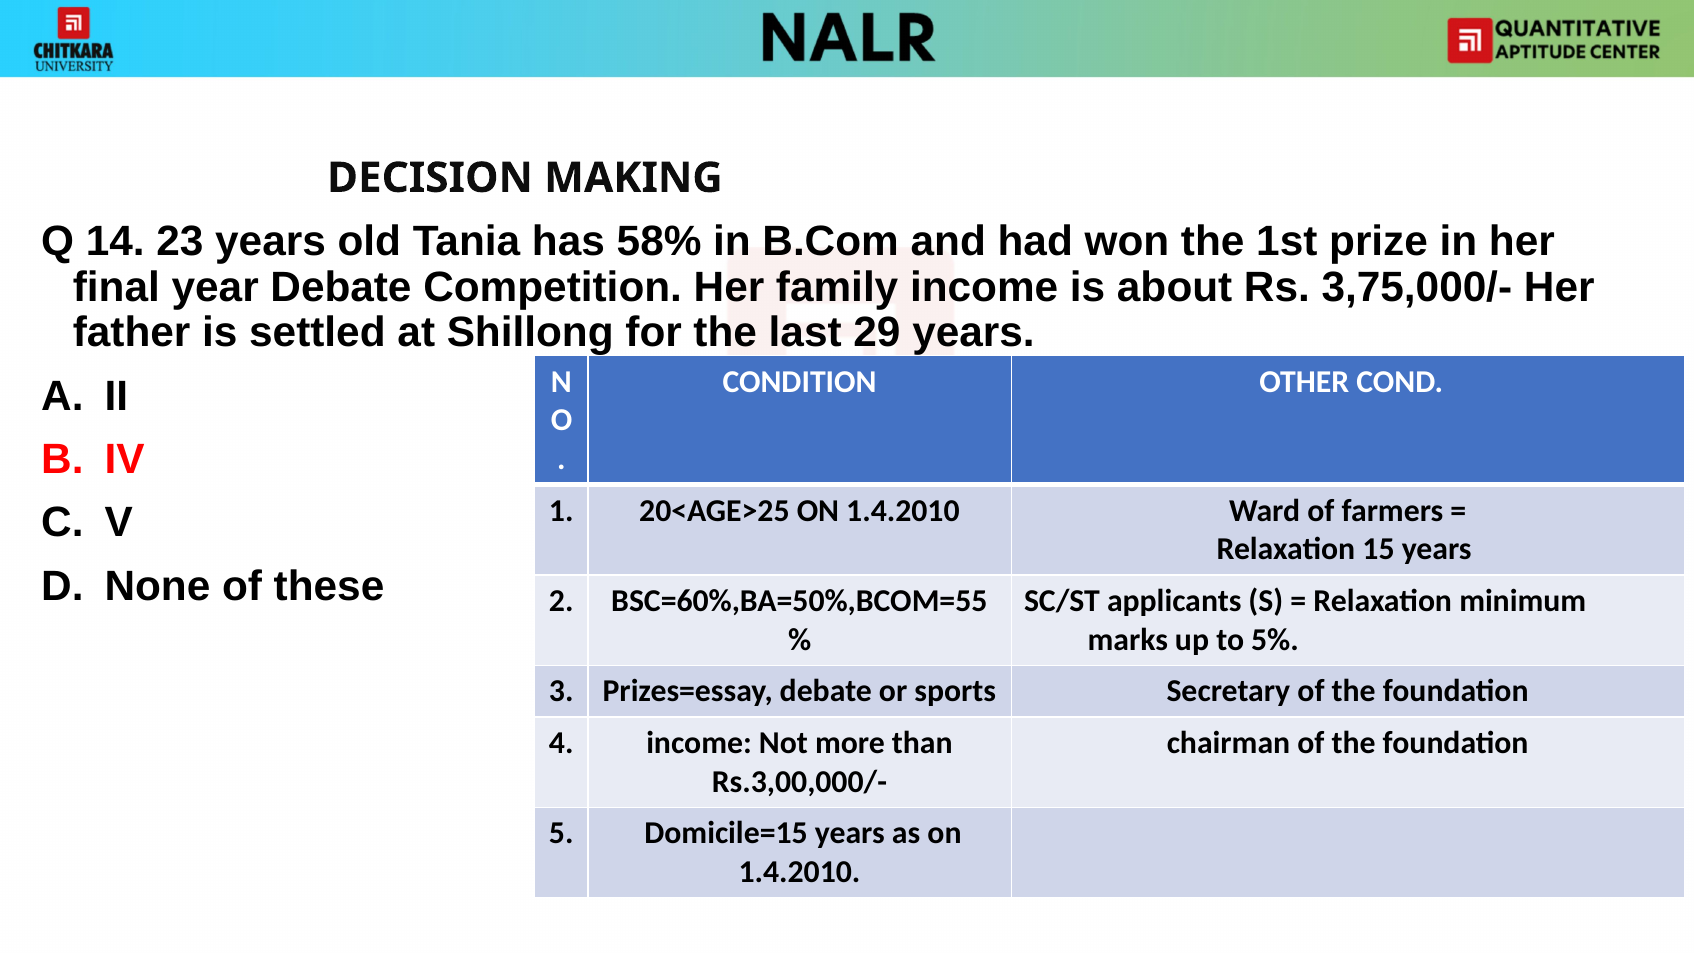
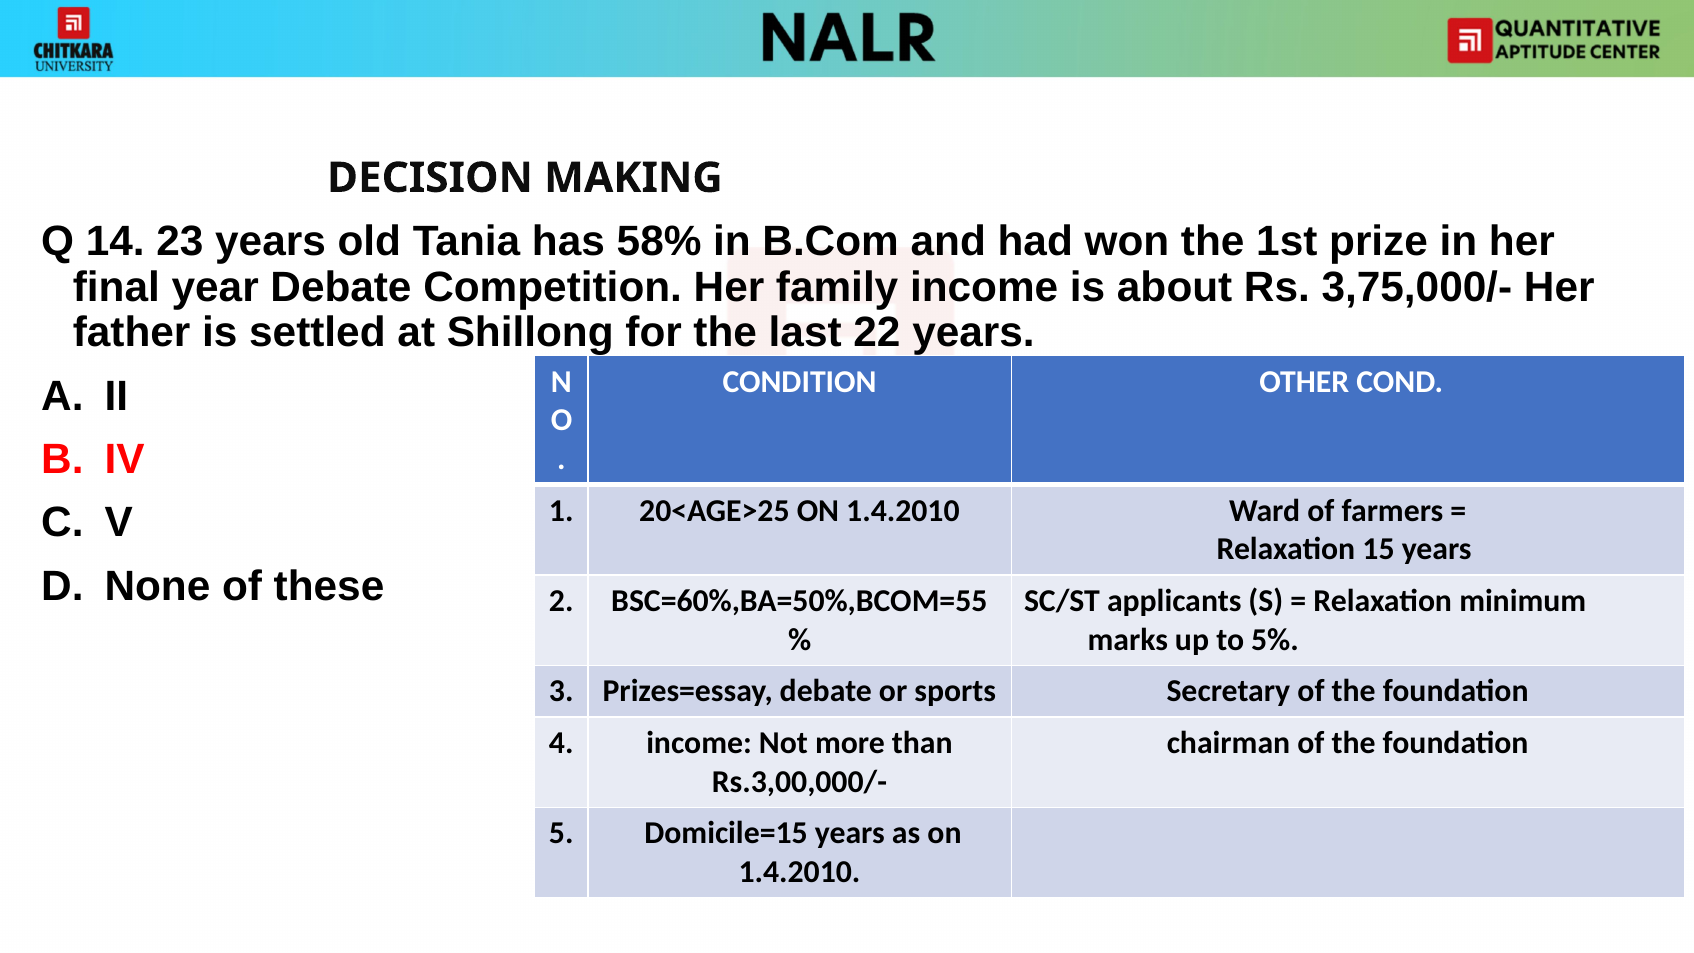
29: 29 -> 22 (877, 333)
